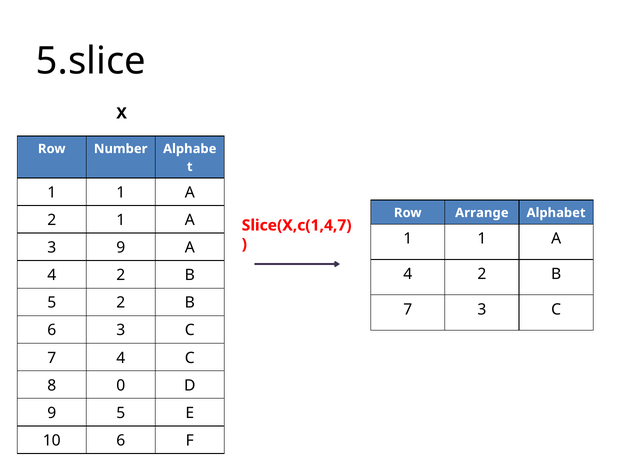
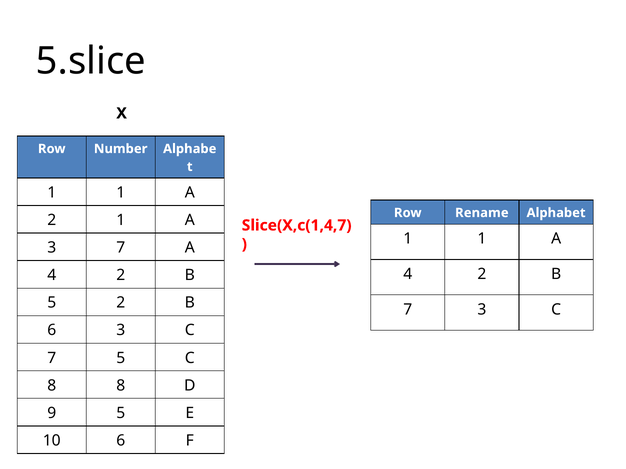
Arrange: Arrange -> Rename (482, 213)
3 9: 9 -> 7 (121, 248)
7 4: 4 -> 5 (121, 358)
8 0: 0 -> 8 (121, 386)
